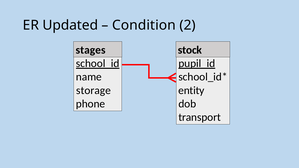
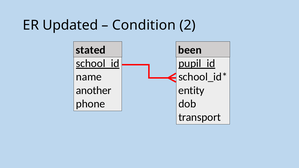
stages: stages -> stated (91, 50)
stock: stock -> been (190, 50)
storage: storage -> another (94, 90)
